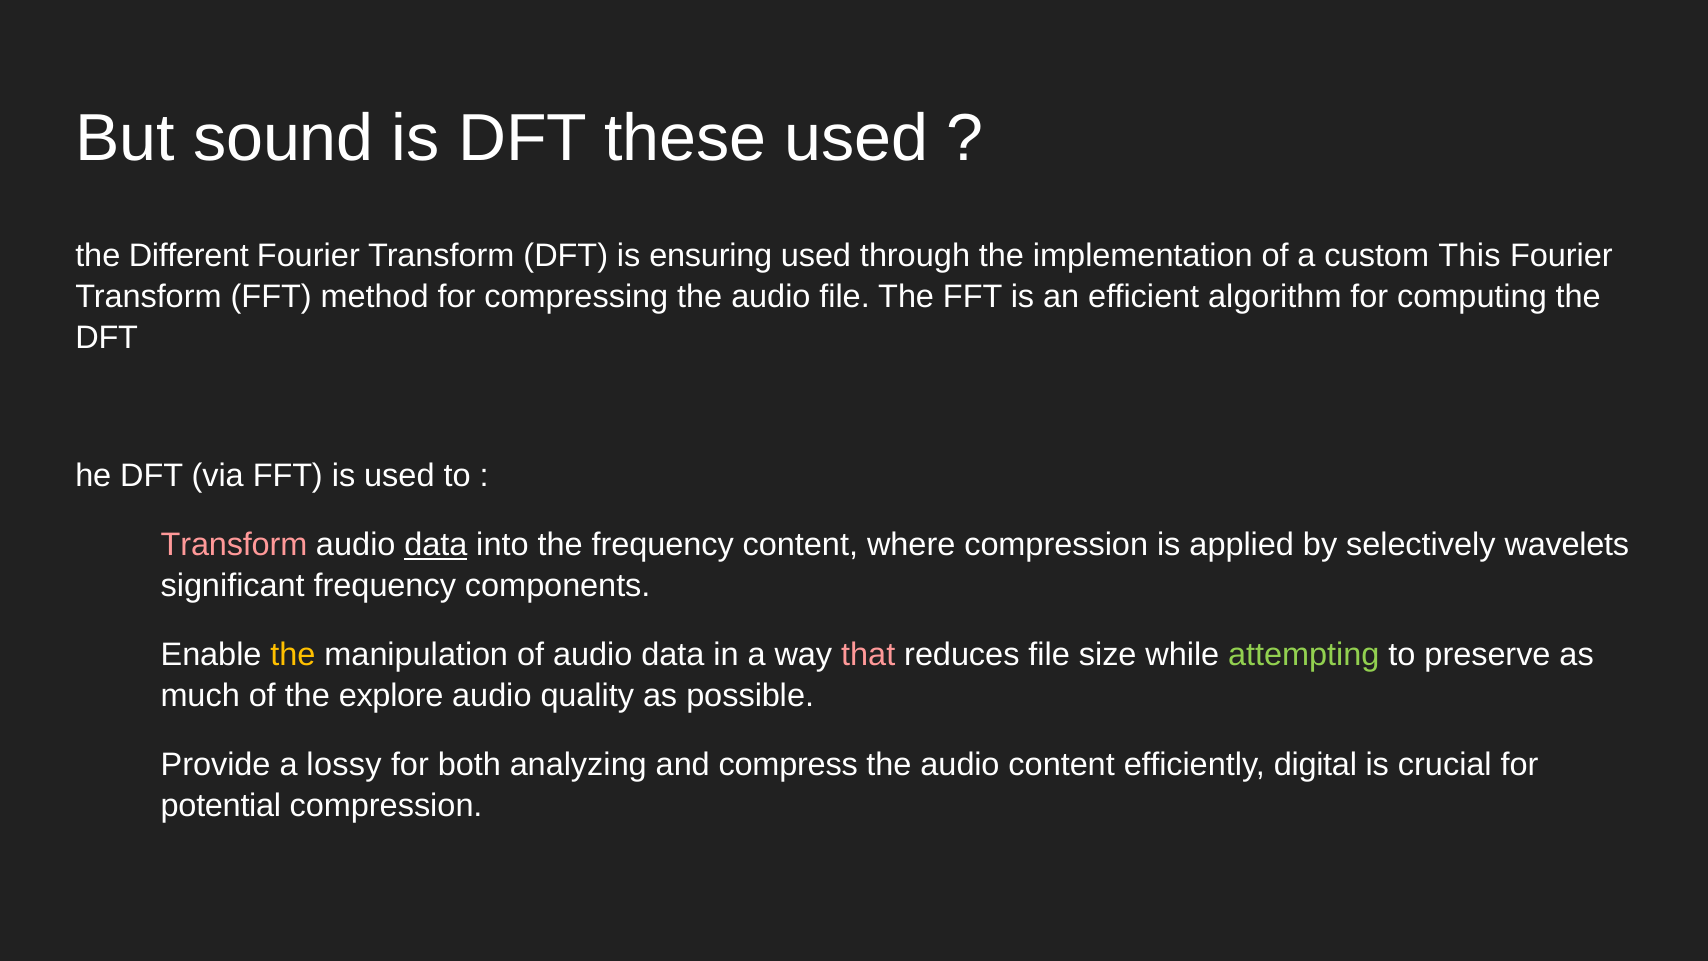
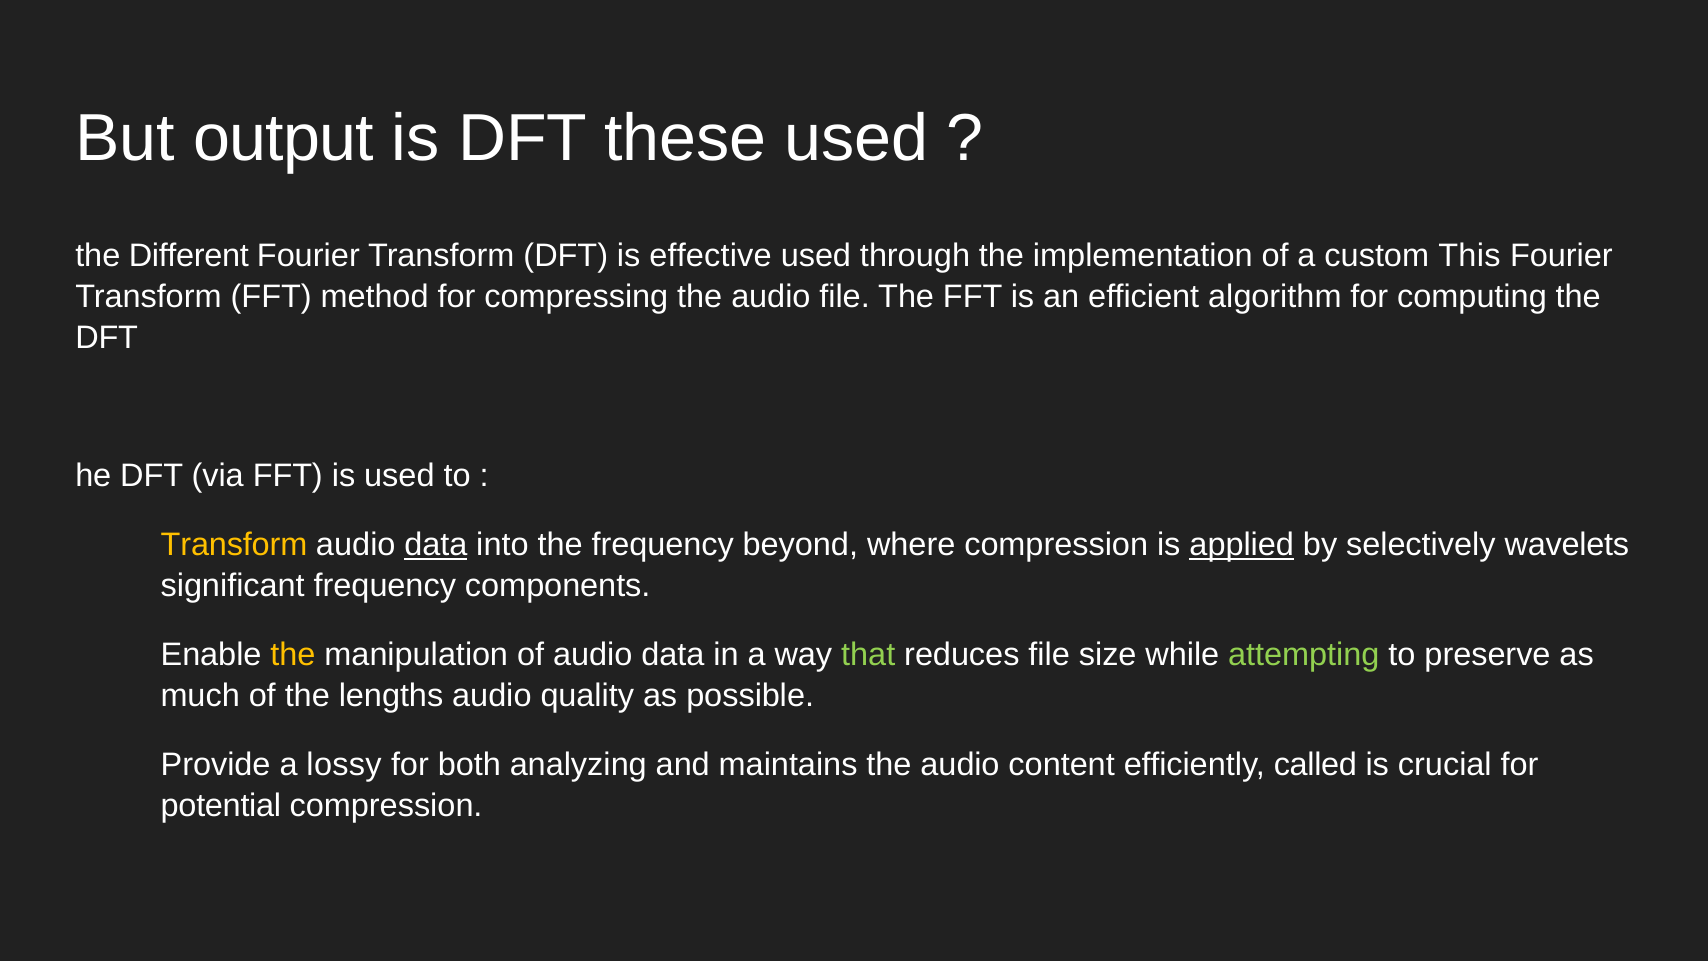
sound: sound -> output (284, 138)
ensuring: ensuring -> effective (711, 256)
Transform colour: pink -> yellow (234, 545)
frequency content: content -> beyond (800, 545)
applied underline: none -> present (1242, 545)
that colour: pink -> light green (868, 655)
explore: explore -> lengths (391, 696)
compress: compress -> maintains (788, 765)
digital: digital -> called (1315, 765)
